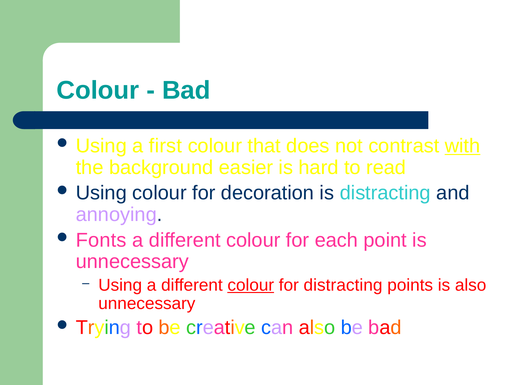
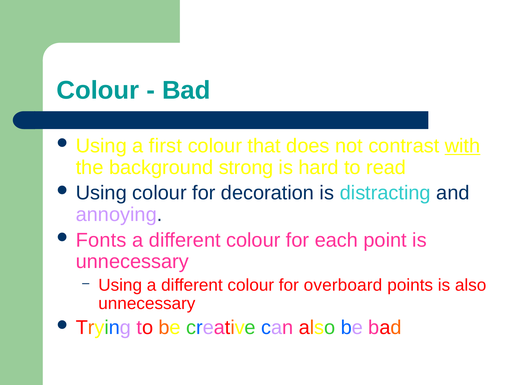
easier: easier -> strong (246, 168)
colour underline: present -> none (251, 286)
for distracting: distracting -> overboard (343, 286)
